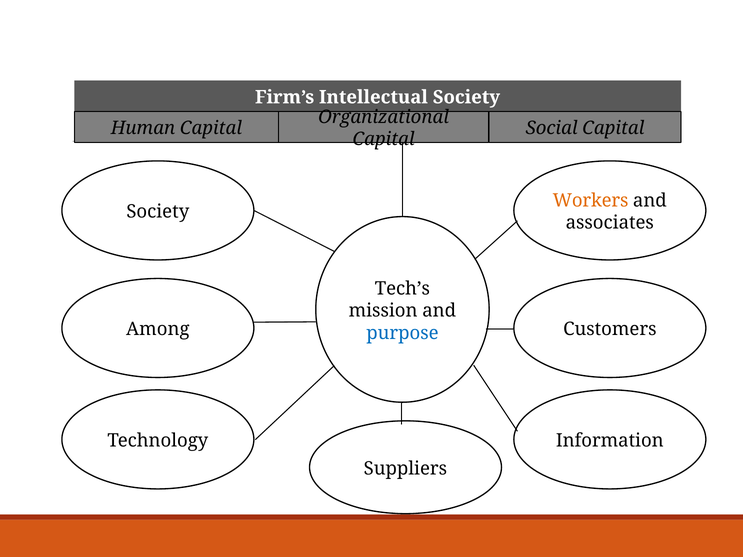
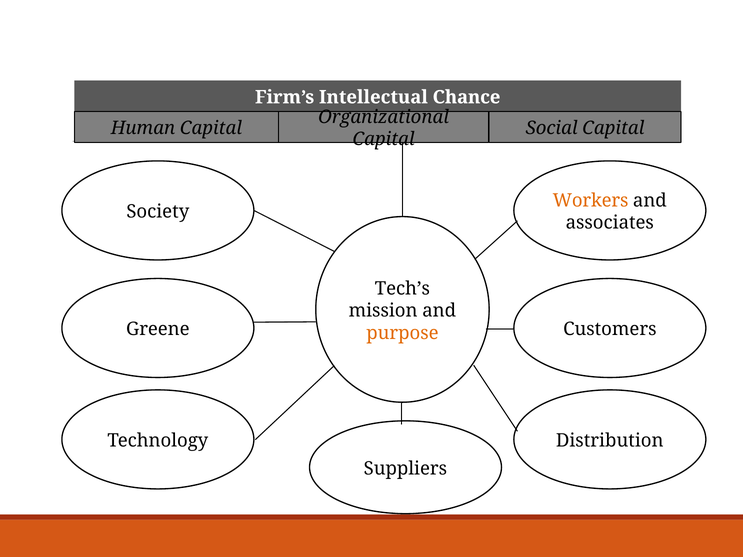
Intellectual Society: Society -> Chance (466, 97)
Among: Among -> Greene (158, 329)
purpose colour: blue -> orange (402, 333)
Information: Information -> Distribution (610, 441)
